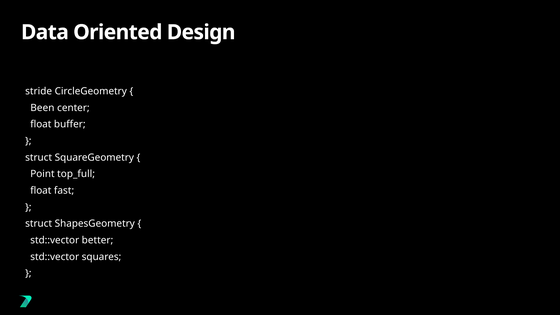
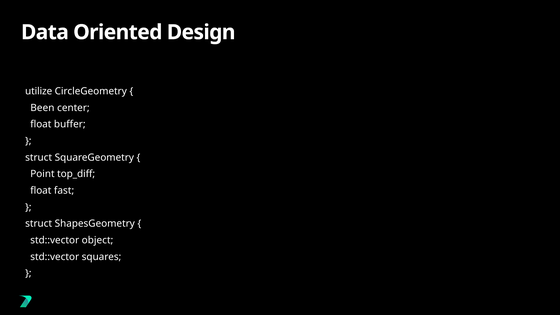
stride: stride -> utilize (39, 91)
top_full: top_full -> top_diff (76, 174)
better: better -> object (98, 240)
